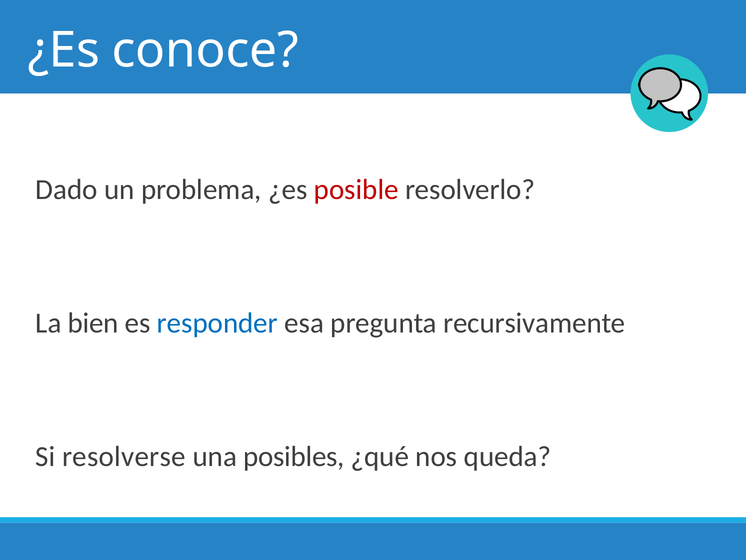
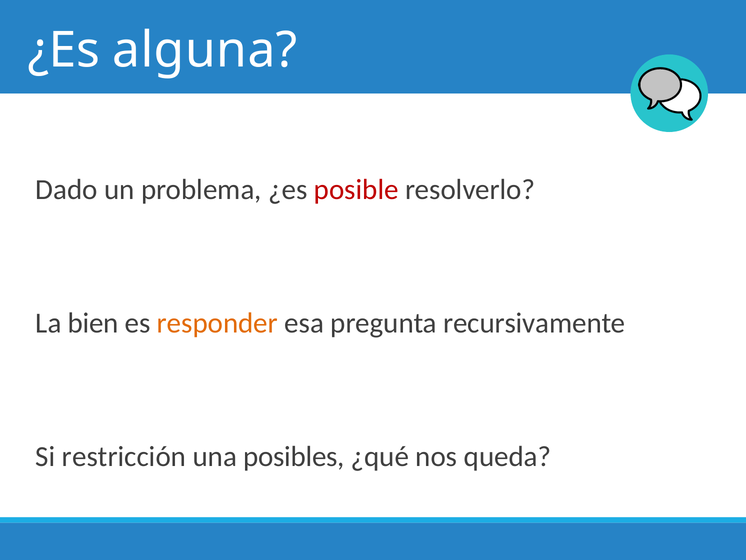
conoce: conoce -> alguna (205, 50)
responder colour: blue -> orange (217, 323)
resolverse: resolverse -> restricción (124, 456)
